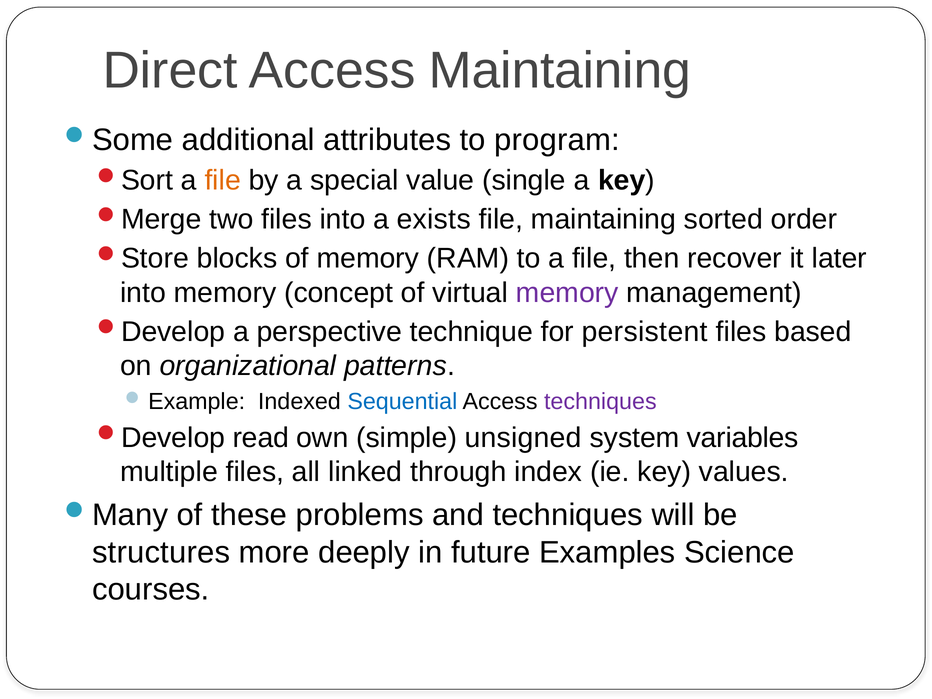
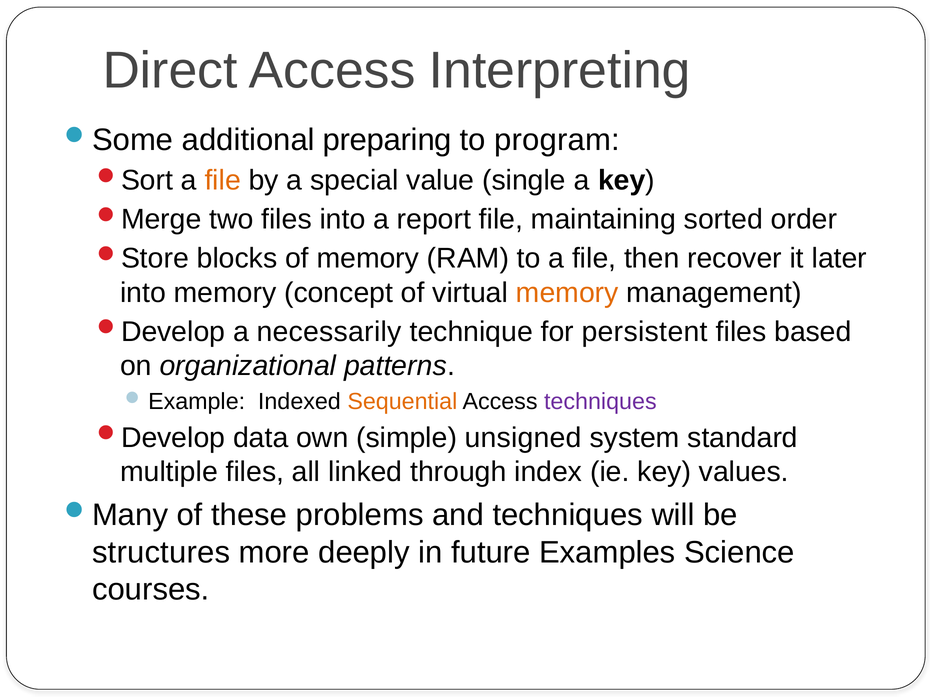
Access Maintaining: Maintaining -> Interpreting (560, 71)
attributes: attributes -> preparing (387, 140)
exists: exists -> report (434, 219)
memory colour: purple -> orange (567, 293)
perspective: perspective -> necessarily (329, 332)
Sequential colour: blue -> orange (402, 401)
read: read -> data (261, 438)
variables: variables -> standard (743, 438)
